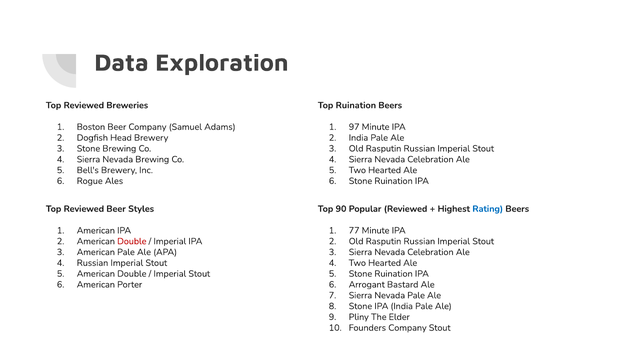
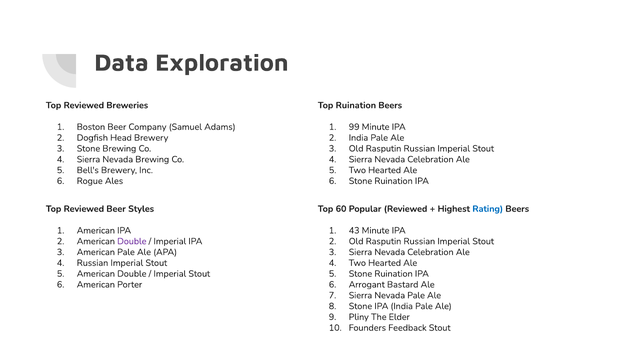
97: 97 -> 99 (354, 127)
90: 90 -> 60 (341, 209)
77: 77 -> 43 (354, 230)
Double colour: red -> purple (132, 241)
Founders Company: Company -> Feedback (407, 327)
